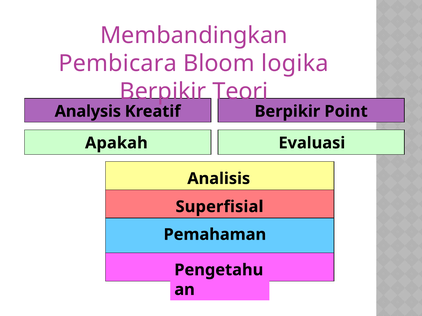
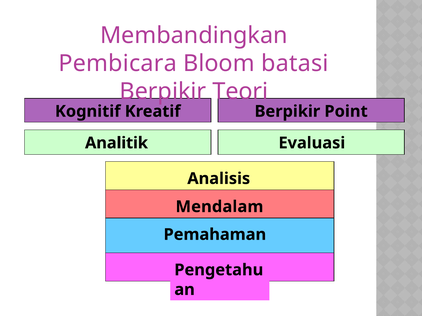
logika: logika -> batasi (295, 63)
Analysis: Analysis -> Kognitif (88, 112)
Apakah: Apakah -> Analitik (116, 143)
Superfisial: Superfisial -> Mendalam (219, 207)
